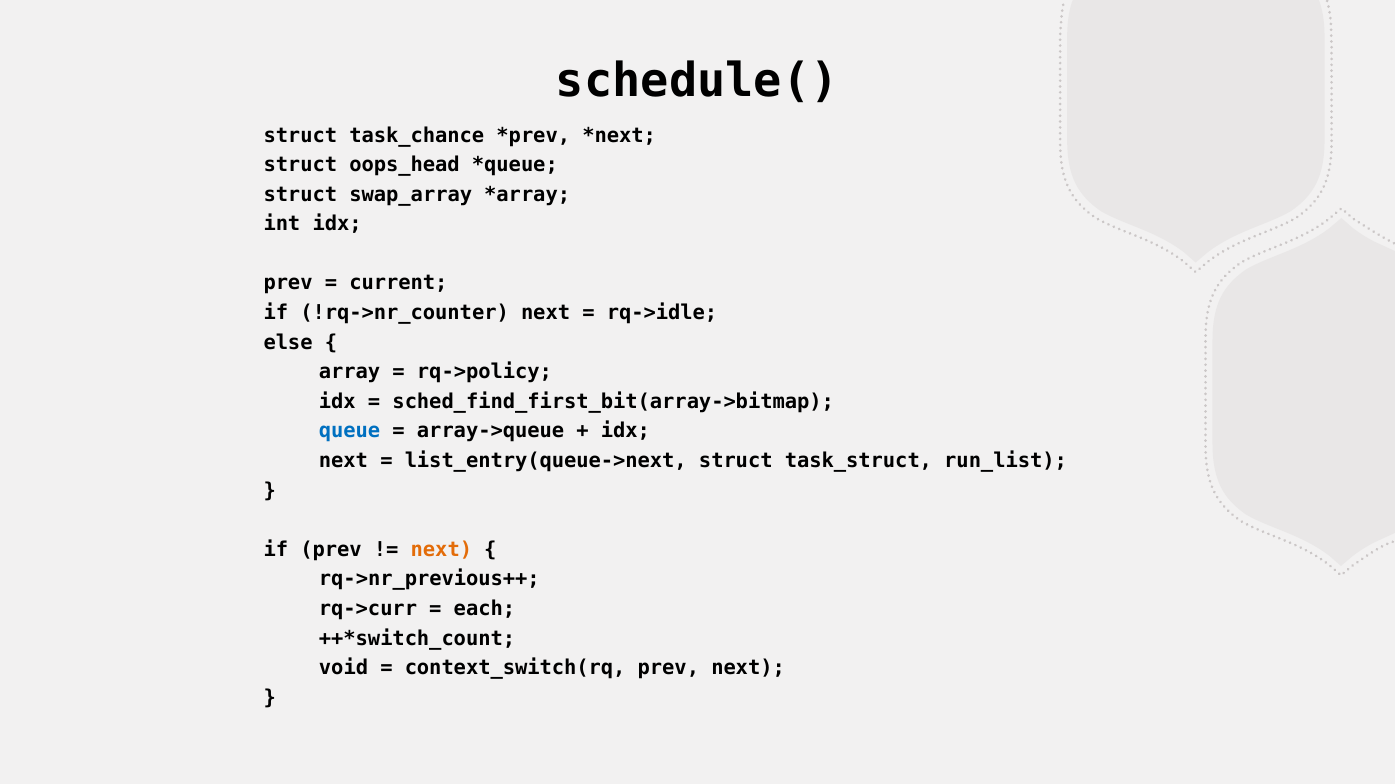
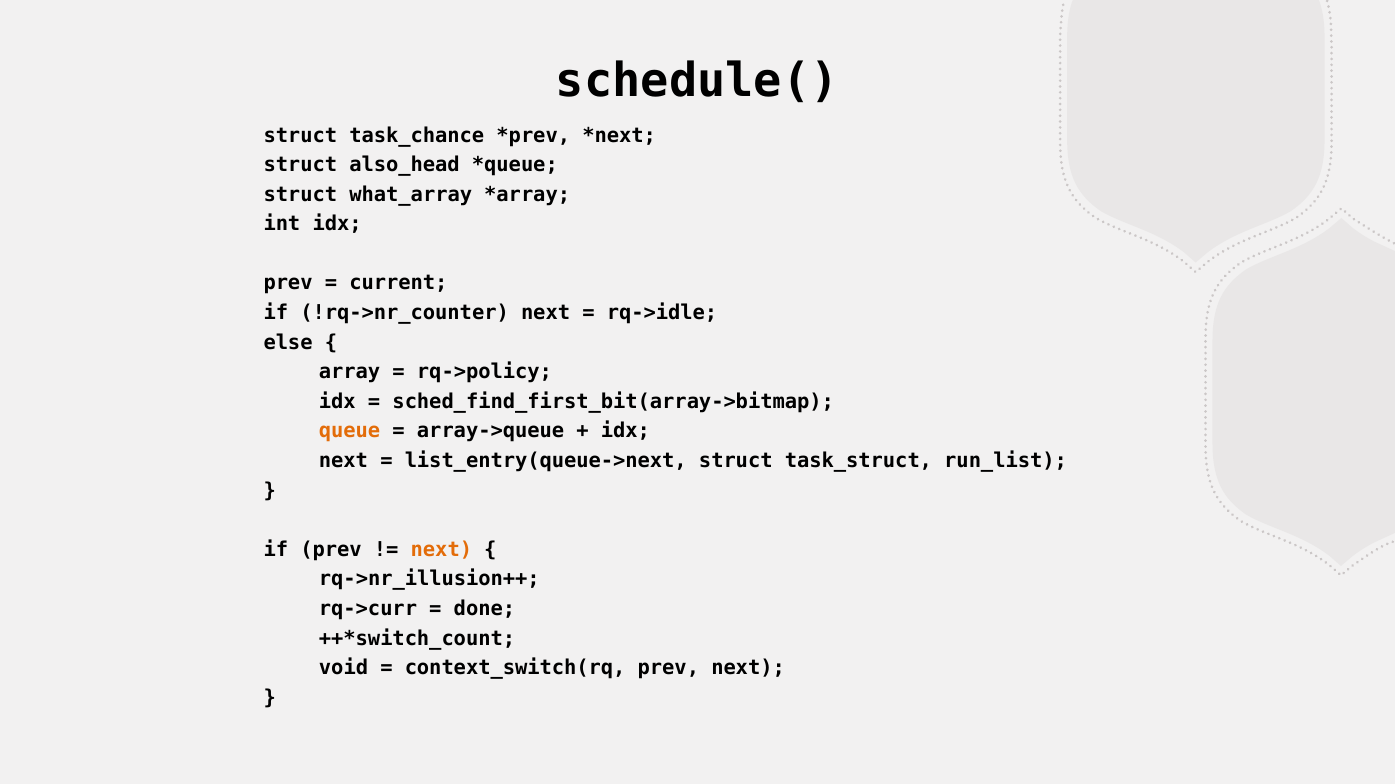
oops_head: oops_head -> also_head (405, 165)
swap_array: swap_array -> what_array (411, 195)
queue colour: blue -> orange (350, 432)
rq->nr_previous++: rq->nr_previous++ -> rq->nr_illusion++ (429, 580)
each: each -> done (484, 609)
